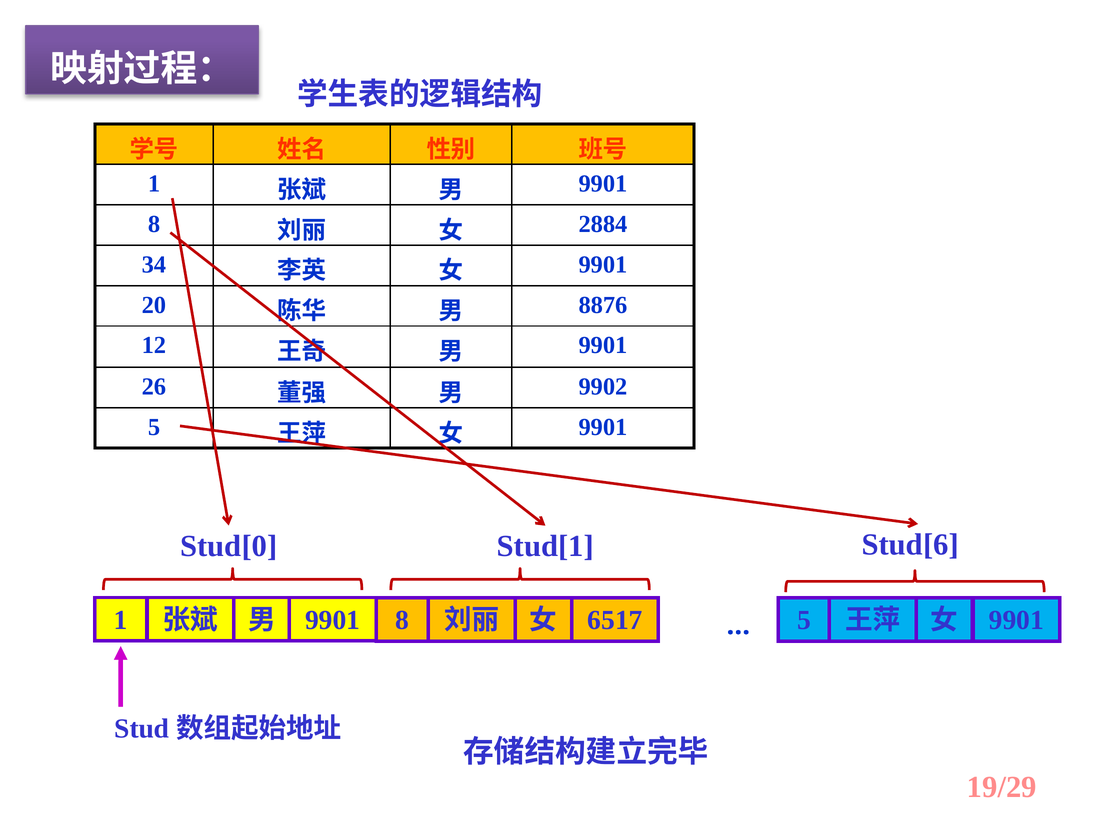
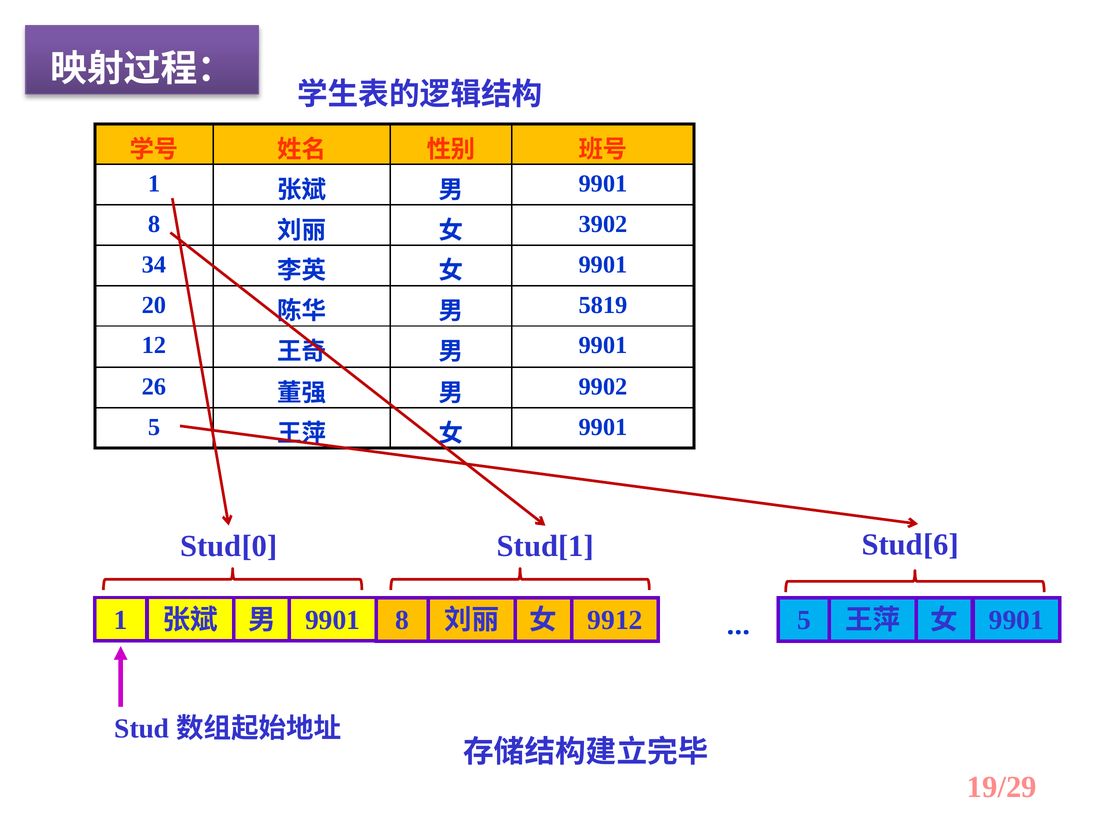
2884: 2884 -> 3902 (603, 224)
8876: 8876 -> 5819 (603, 305)
6517: 6517 -> 9912 (615, 621)
